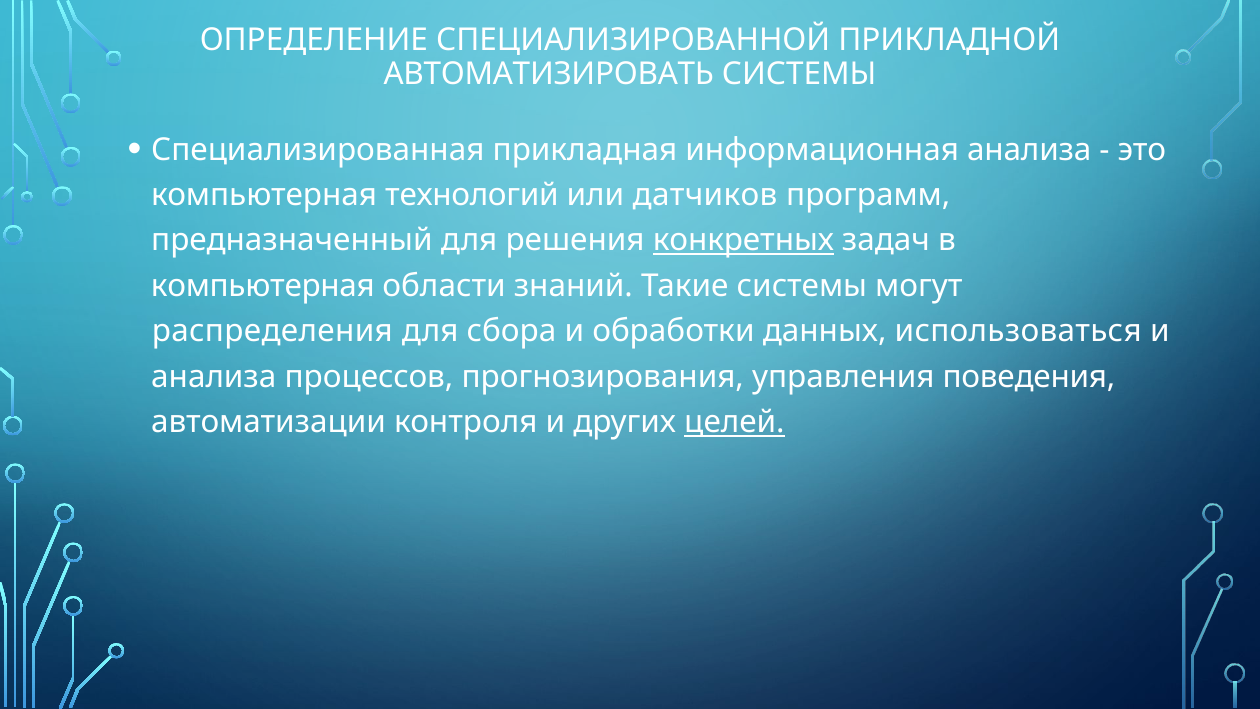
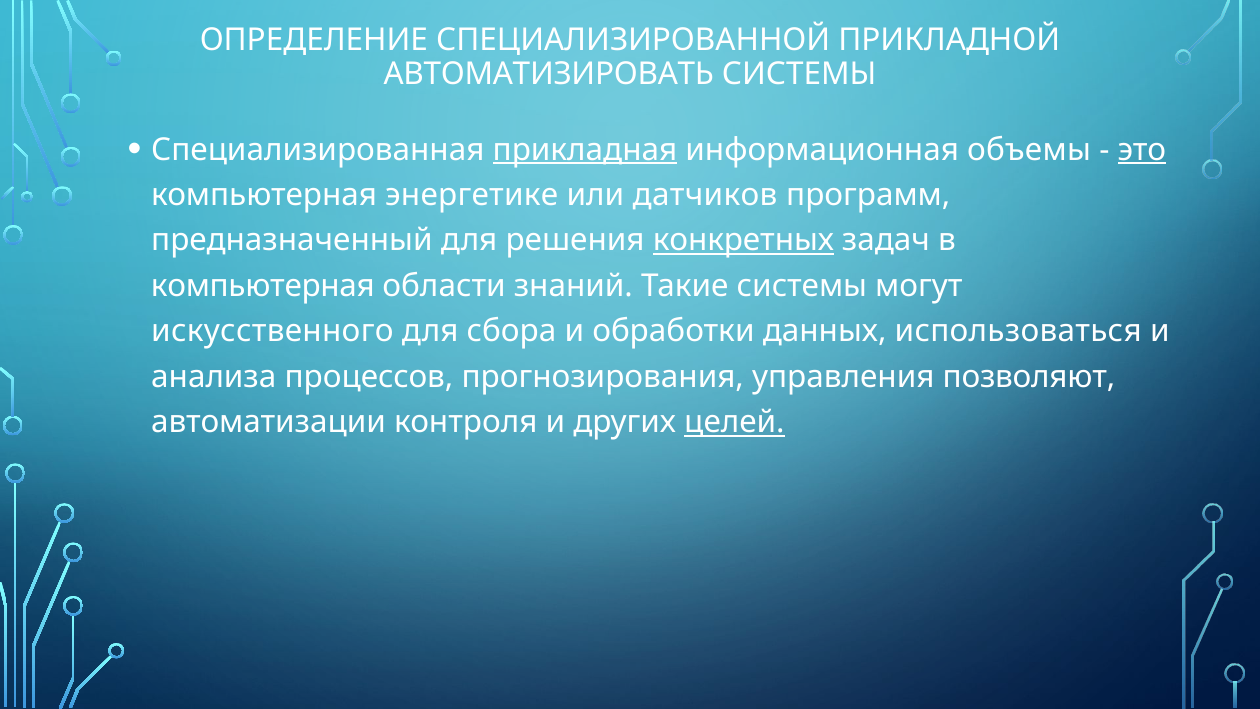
прикладная underline: none -> present (585, 150)
информационная анализа: анализа -> объемы (1029, 150)
это underline: none -> present (1142, 150)
технологий: технологий -> энергетике (472, 195)
распределения: распределения -> искусственного (272, 331)
поведения: поведения -> позволяют (1029, 377)
